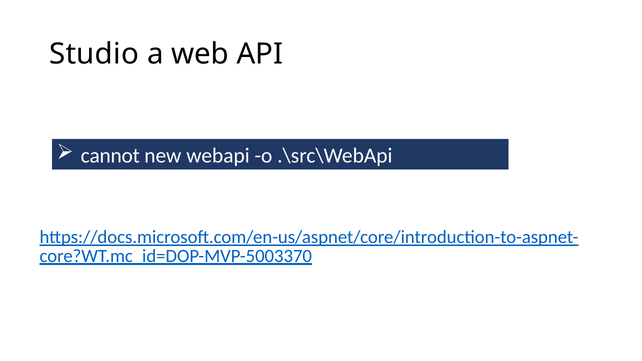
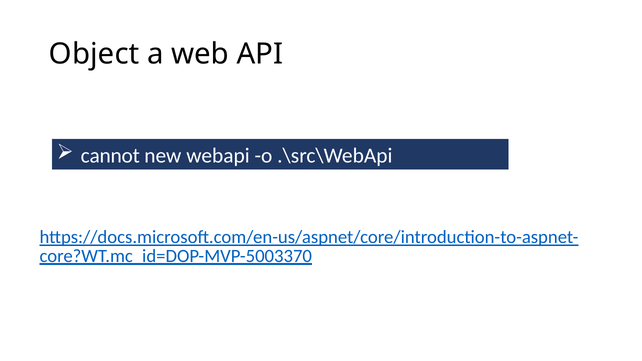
Studio: Studio -> Object (94, 54)
